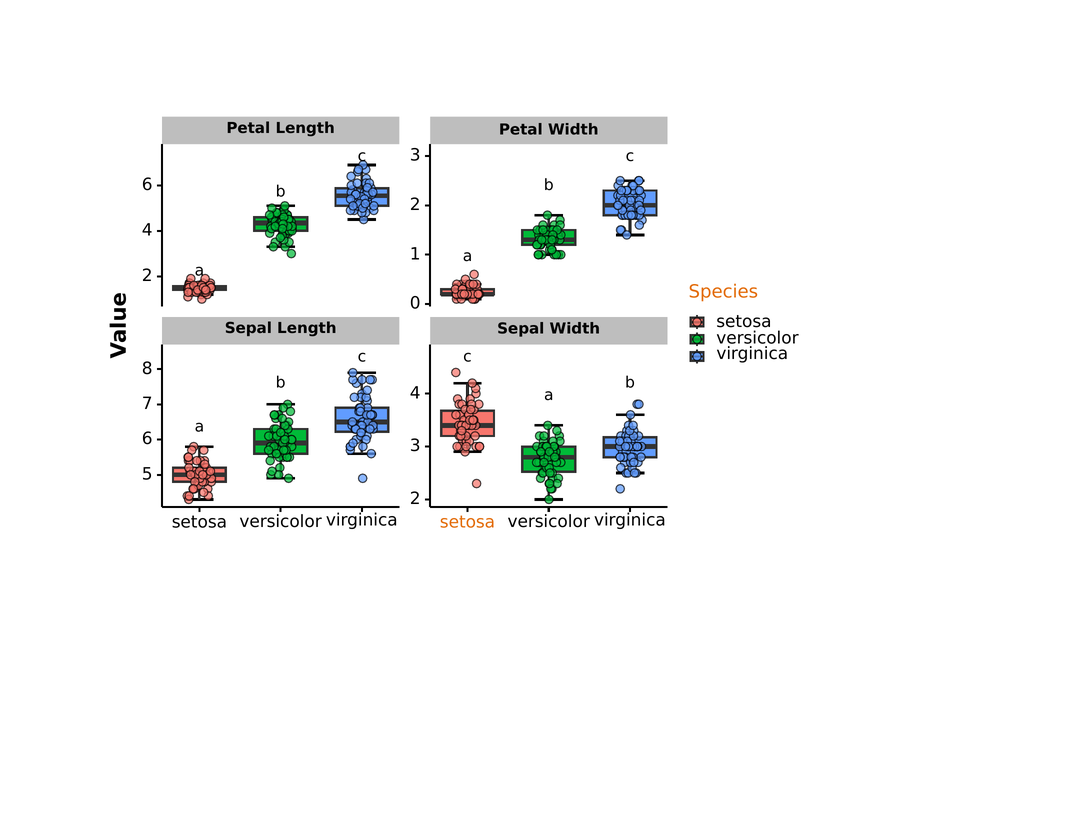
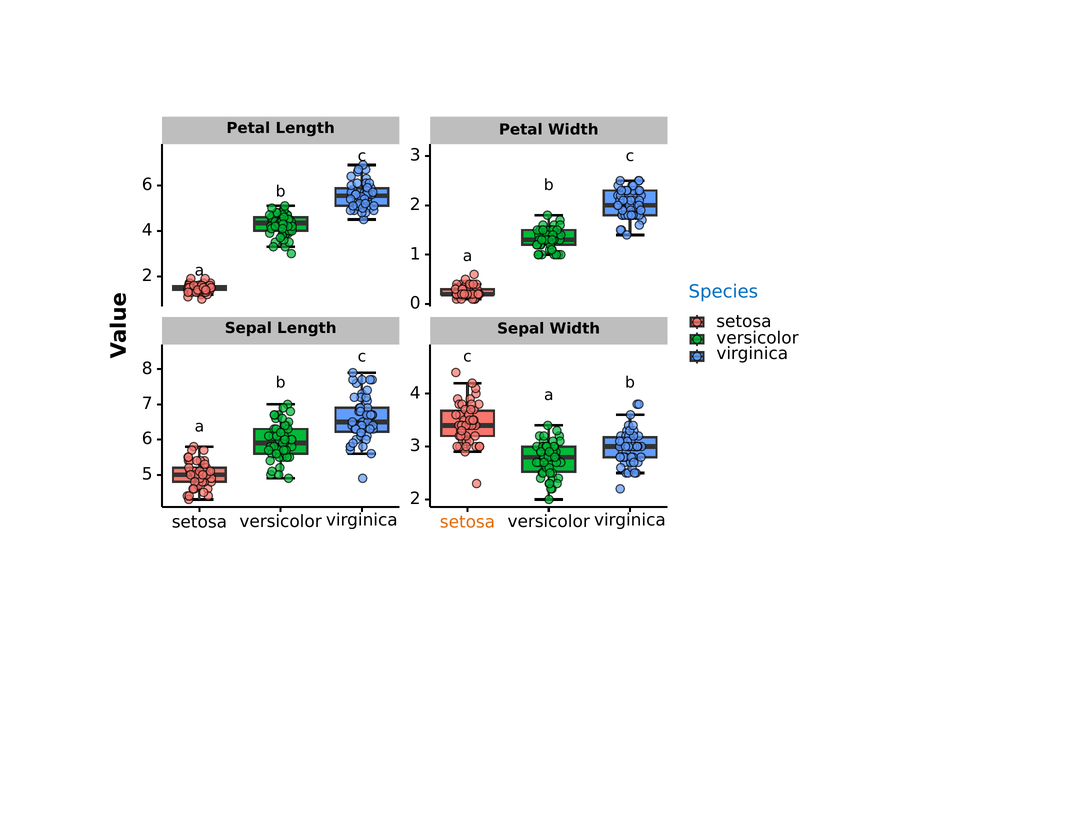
Species colour: orange -> blue (723, 292)
